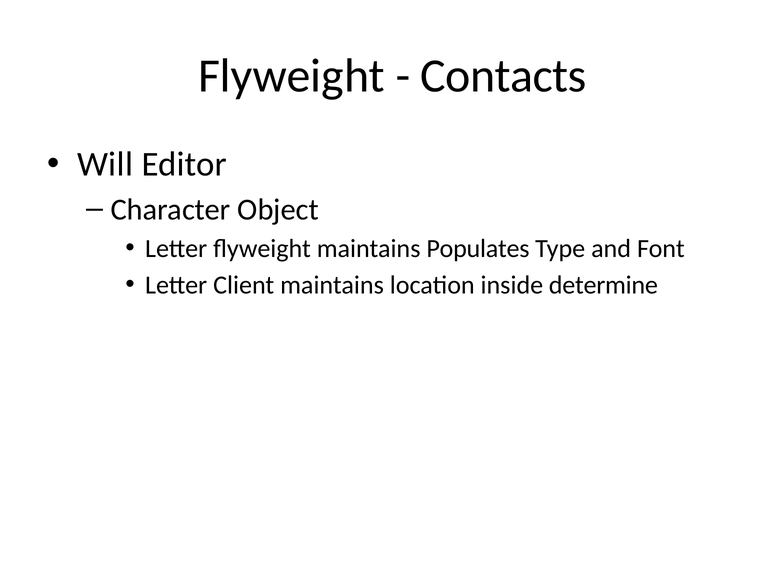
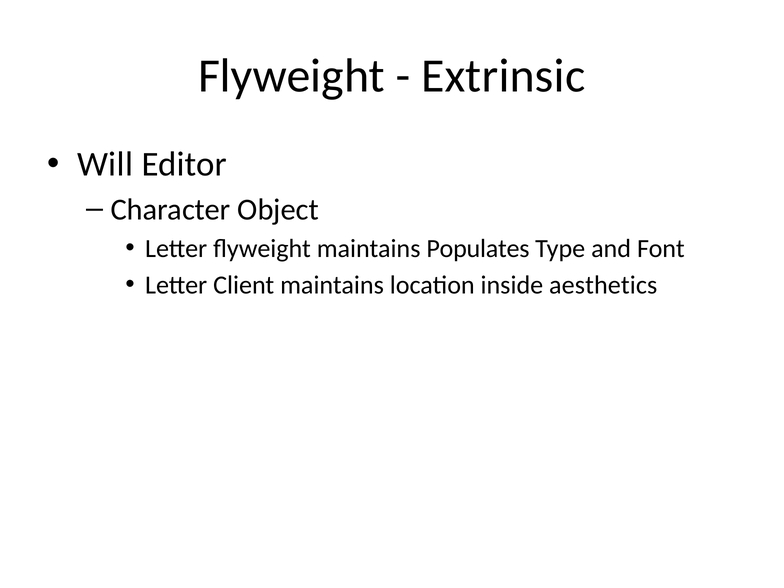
Contacts: Contacts -> Extrinsic (503, 76)
determine: determine -> aesthetics (603, 285)
